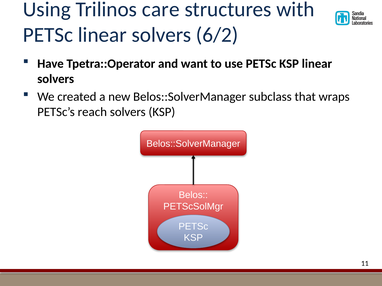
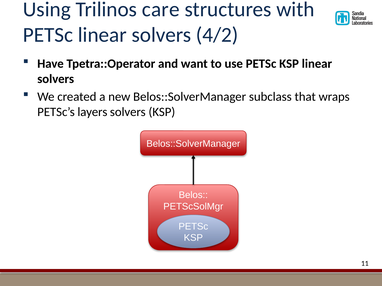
6/2: 6/2 -> 4/2 (217, 35)
reach: reach -> layers (92, 112)
